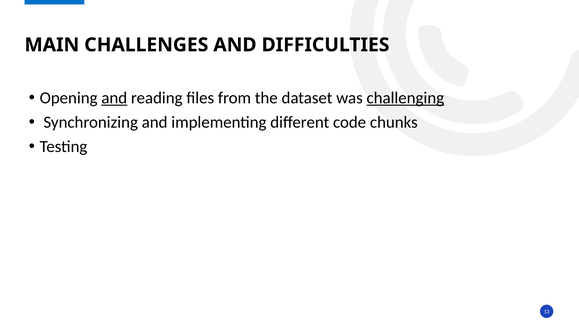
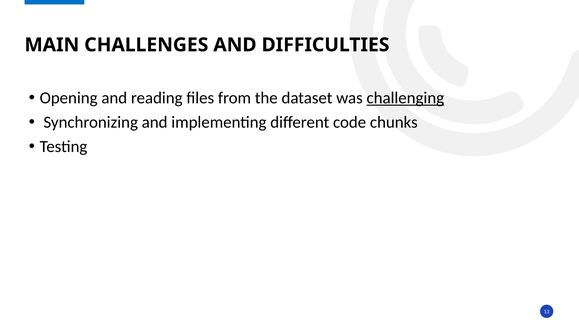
and underline: present -> none (114, 98)
